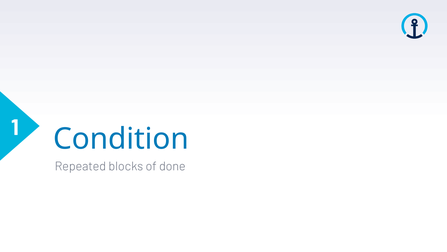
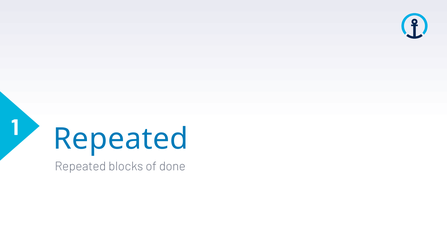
Condition: Condition -> Repeated (121, 139)
